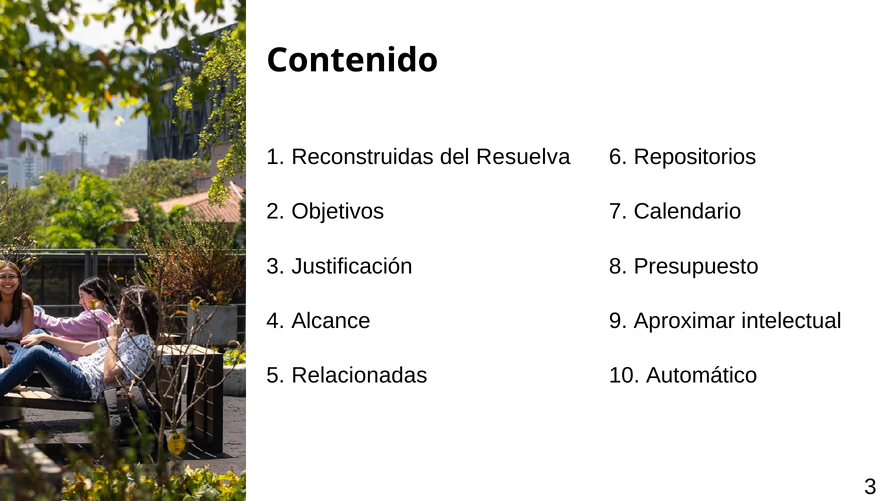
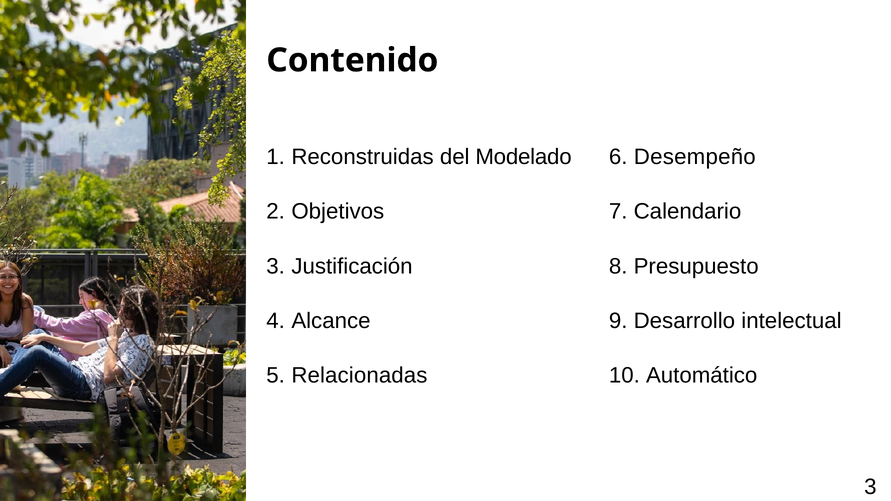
Resuelva: Resuelva -> Modelado (524, 157)
Repositorios: Repositorios -> Desempeño (695, 157)
Aproximar: Aproximar -> Desarrollo (684, 321)
